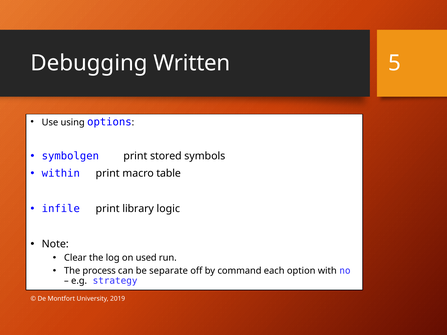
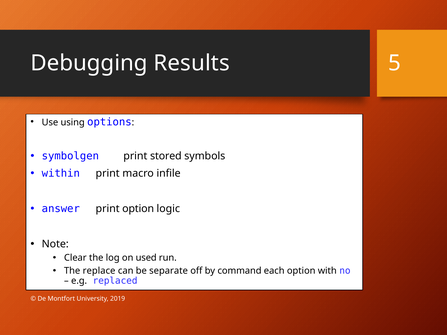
Written: Written -> Results (192, 63)
table: table -> infile (169, 174)
infile: infile -> answer (61, 209)
print library: library -> option (138, 209)
process: process -> replace (99, 271)
strategy: strategy -> replaced (115, 281)
